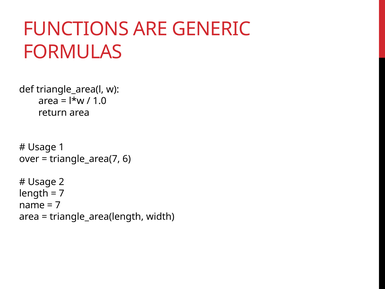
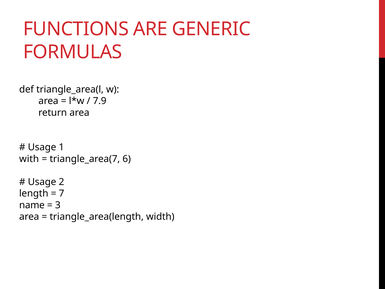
1.0: 1.0 -> 7.9 (100, 101)
over: over -> with (29, 159)
7: 7 -> 3 (58, 205)
